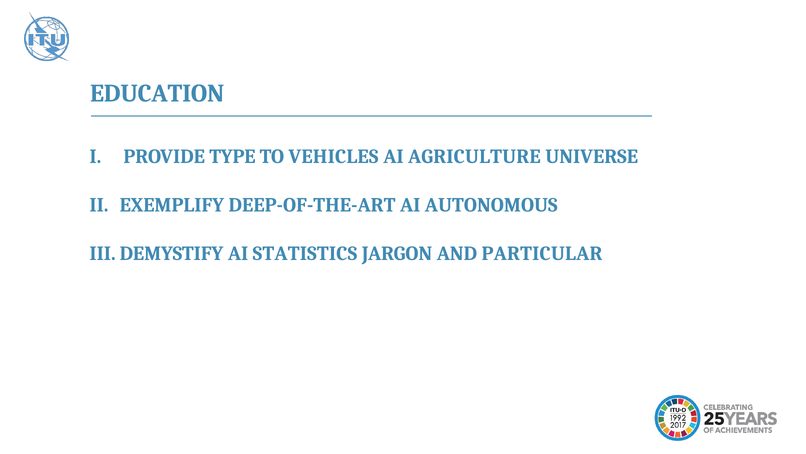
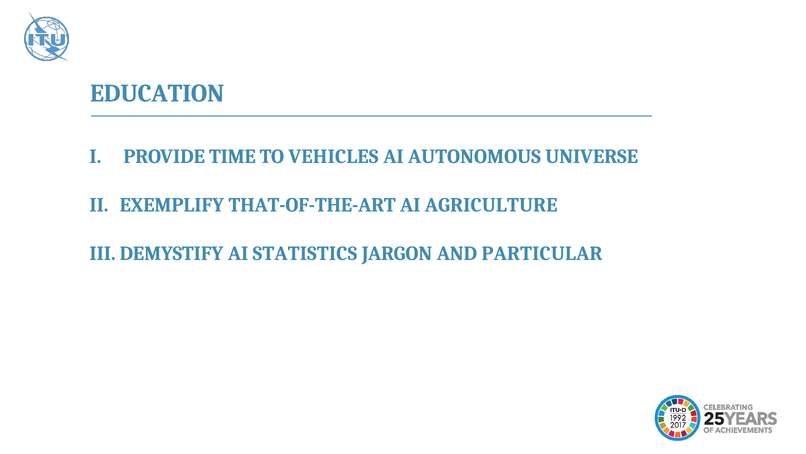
TYPE: TYPE -> TIME (232, 157)
AGRICULTURE: AGRICULTURE -> AUTONOMOUS (474, 157)
DEEP-OF-THE-ART: DEEP-OF-THE-ART -> THAT-OF-THE-ART (312, 205)
AUTONOMOUS: AUTONOMOUS -> AGRICULTURE (491, 205)
